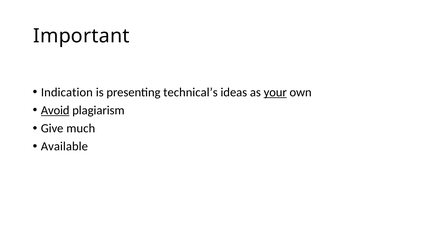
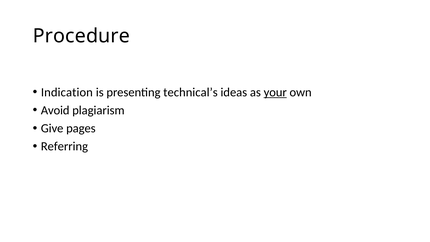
Important: Important -> Procedure (81, 36)
Avoid underline: present -> none (55, 110)
much: much -> pages (81, 128)
Available: Available -> Referring (64, 146)
